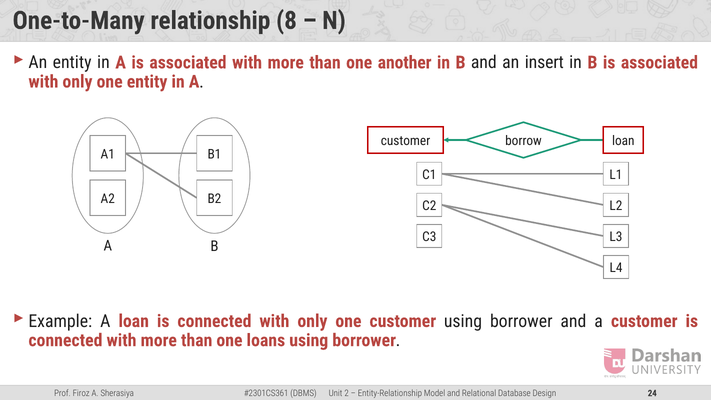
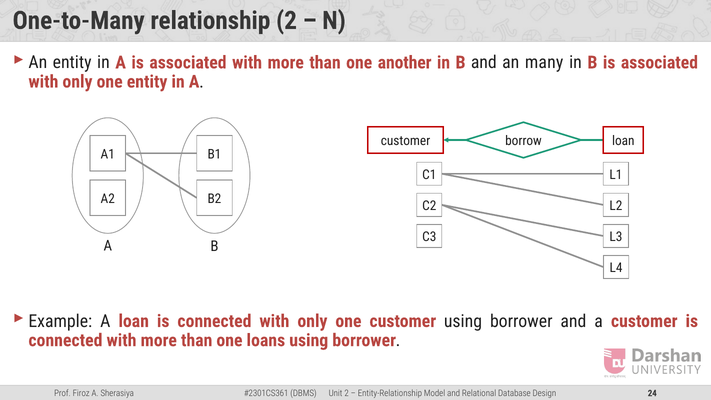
relationship 8: 8 -> 2 (286, 21)
insert: insert -> many (544, 63)
